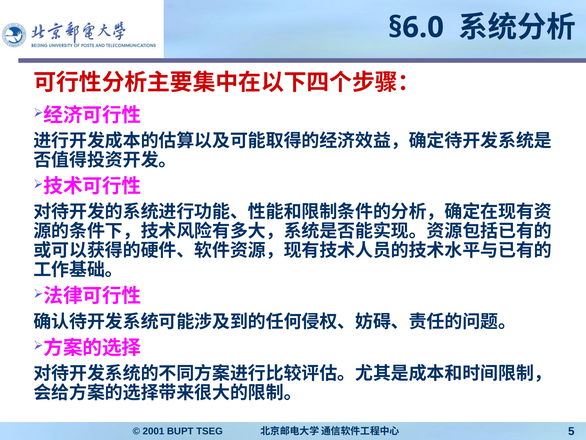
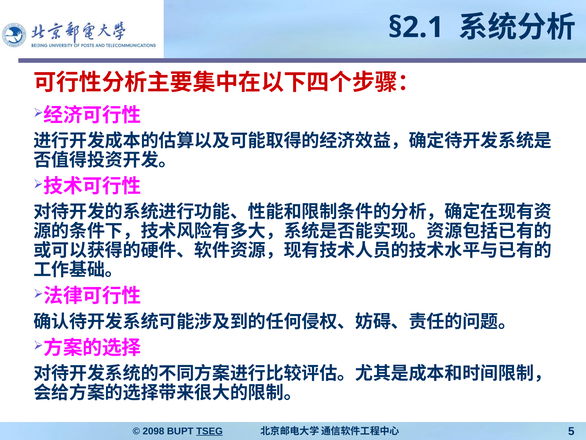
§6.0: §6.0 -> §2.1 (416, 27)
2001: 2001 -> 2098 (153, 431)
TSEG underline: none -> present (209, 431)
